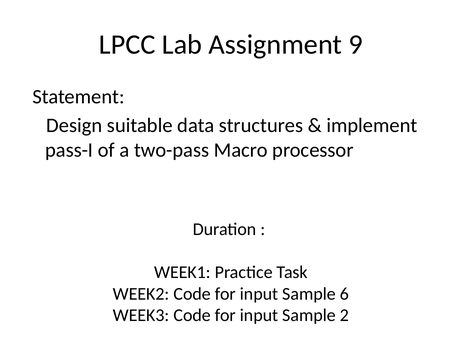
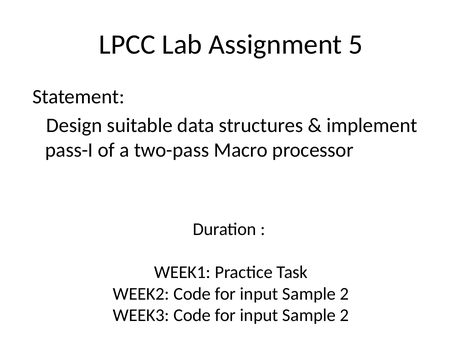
9: 9 -> 5 (356, 45)
6: 6 -> 2 (344, 294)
